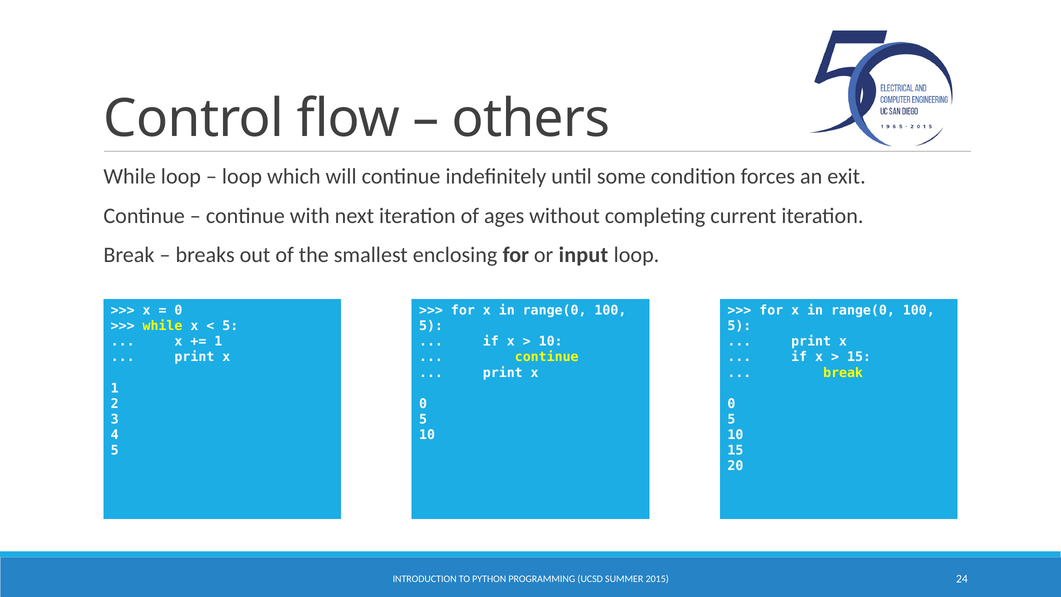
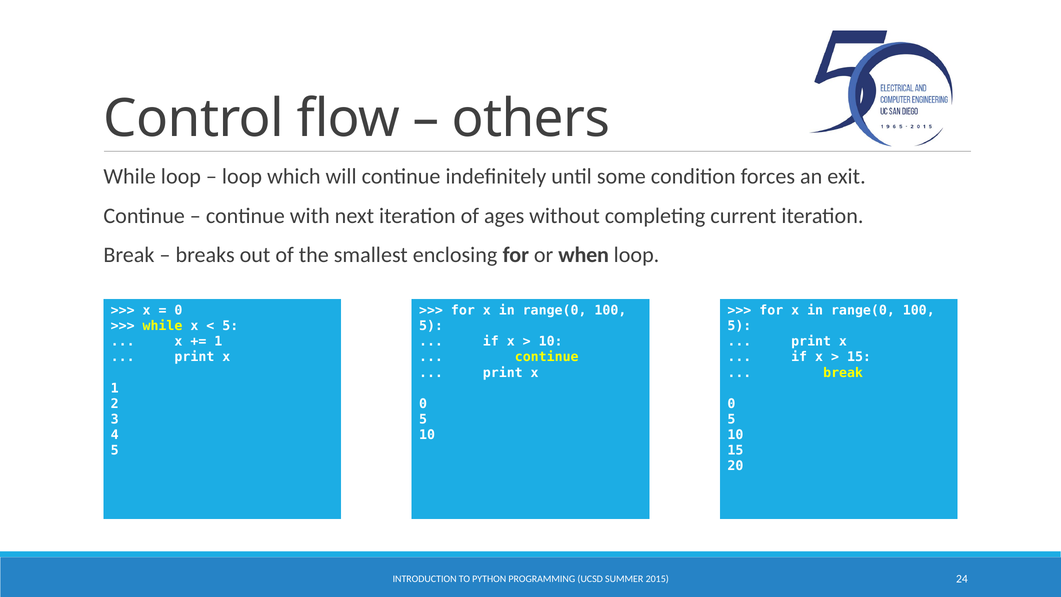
input: input -> when (584, 255)
